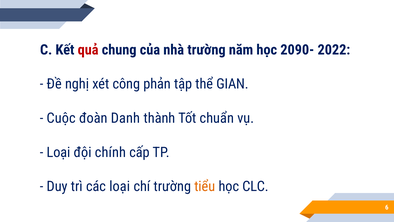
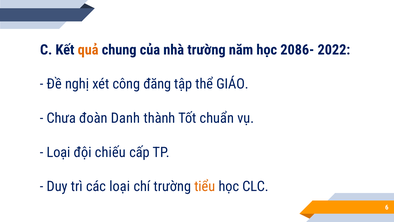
quả colour: red -> orange (88, 50)
2090-: 2090- -> 2086- (297, 50)
phản: phản -> đăng (157, 84)
GIAN: GIAN -> GIÁO (232, 84)
Cuộc: Cuộc -> Chưa (61, 118)
chính: chính -> chiếu (110, 152)
